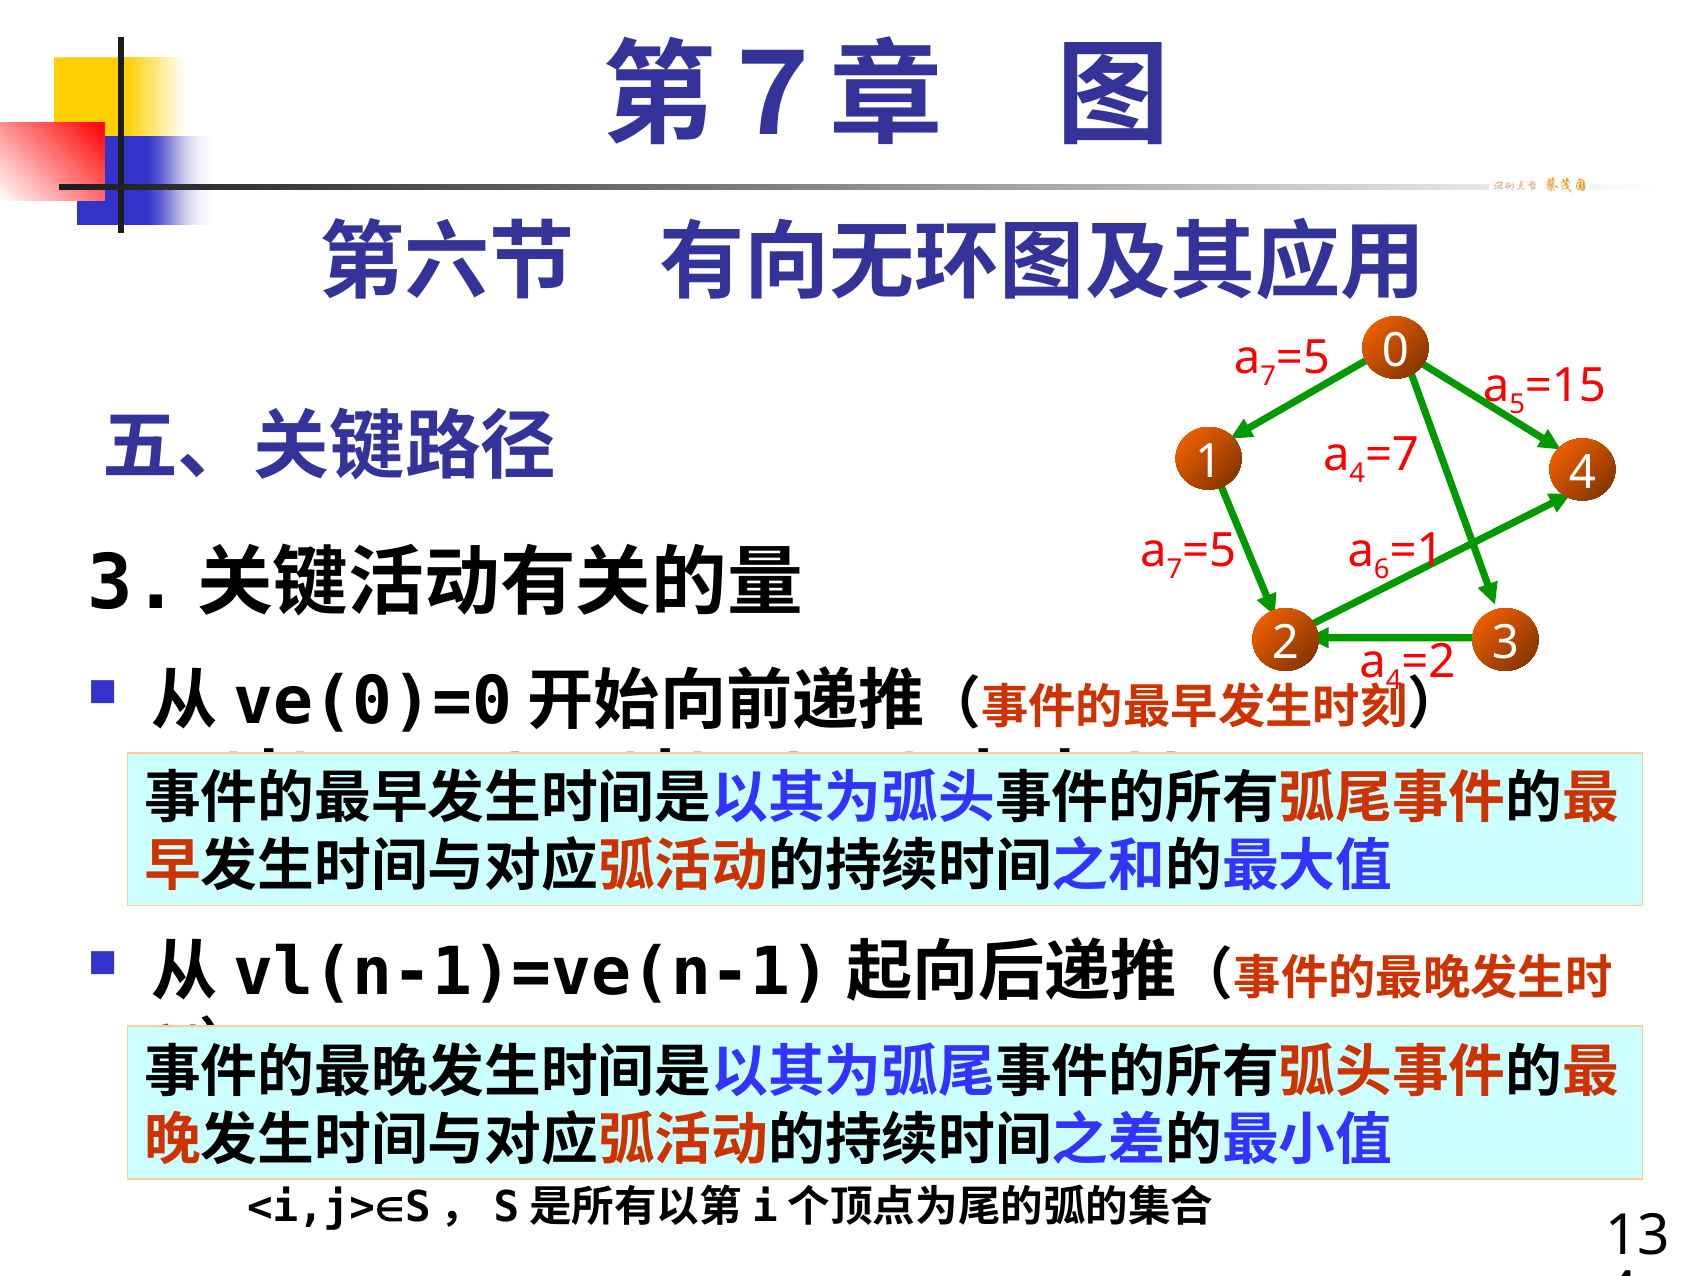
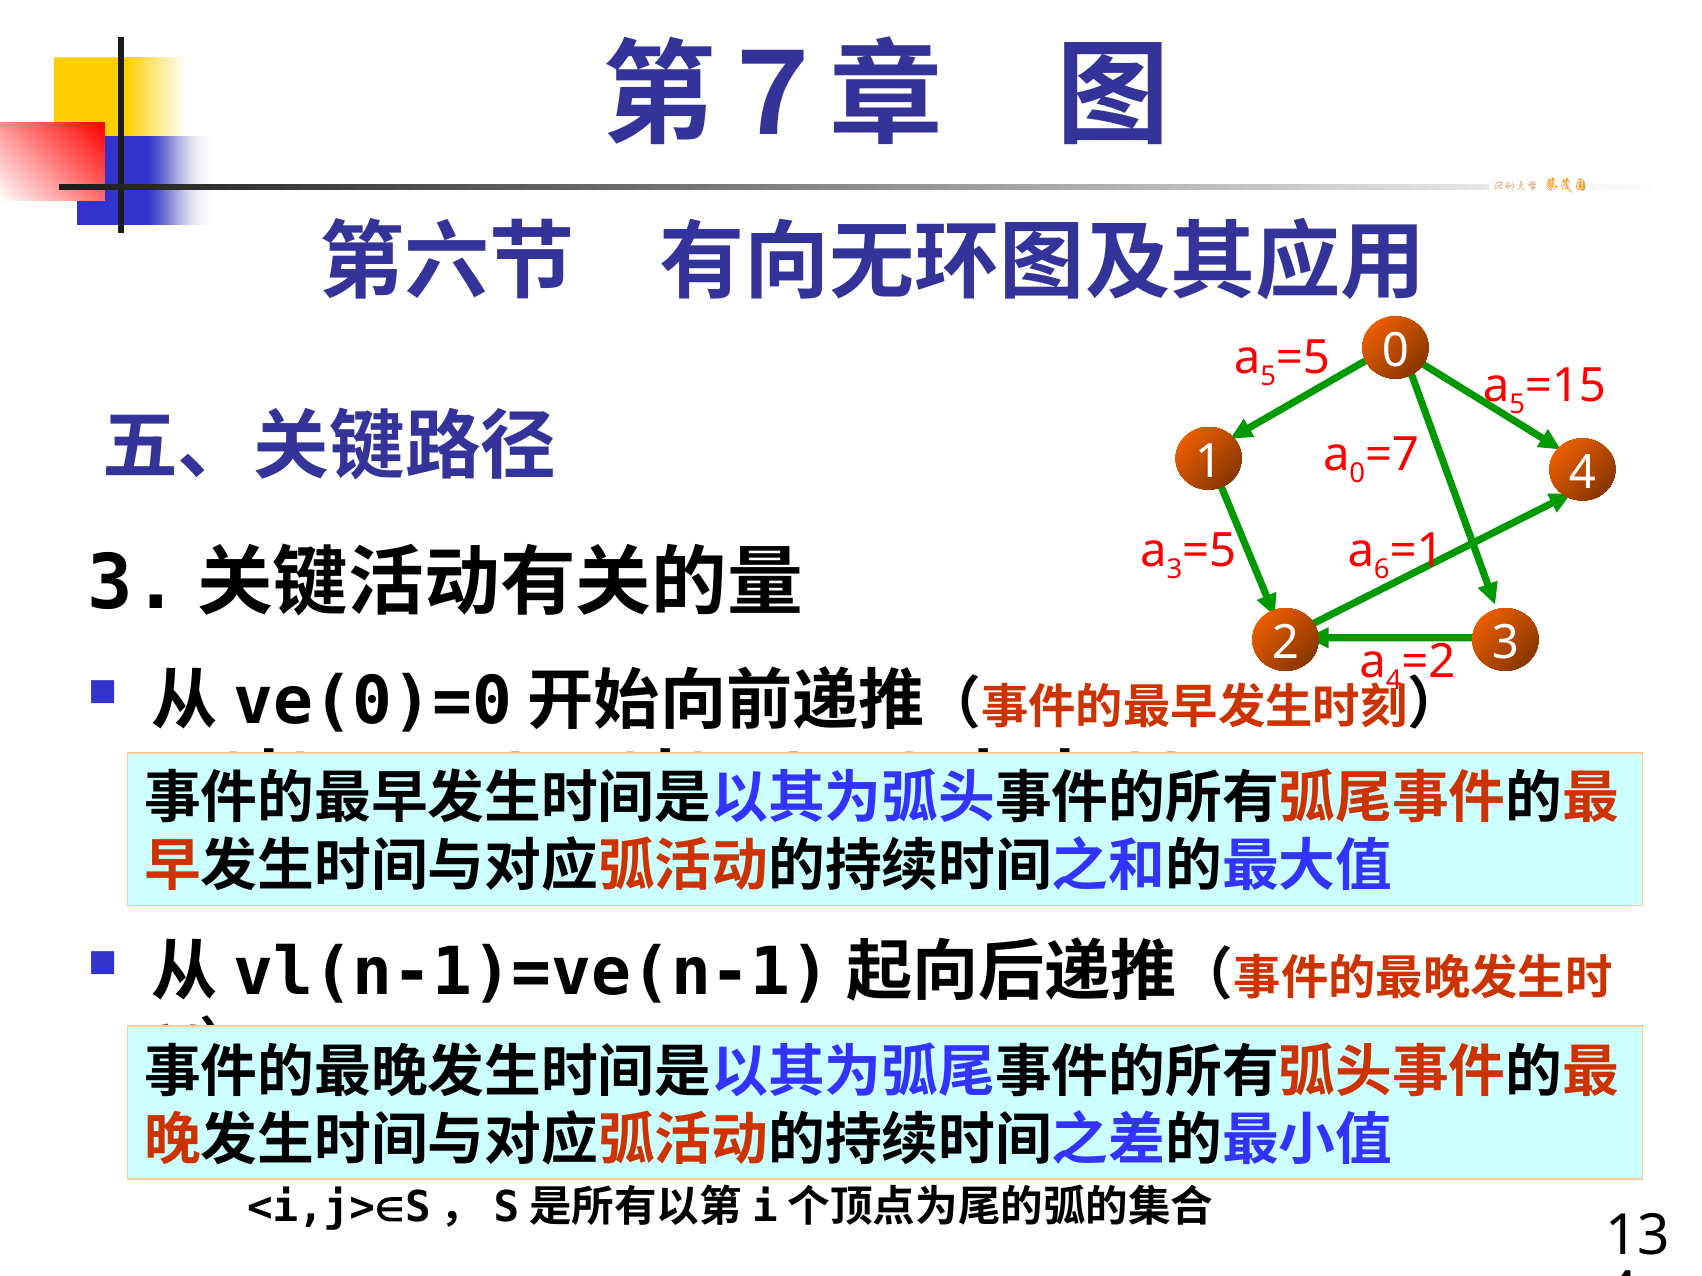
7: 7 -> 5 (1268, 377)
4: 4 -> 0 (1357, 473)
7: 7 -> 3 (1174, 570)
